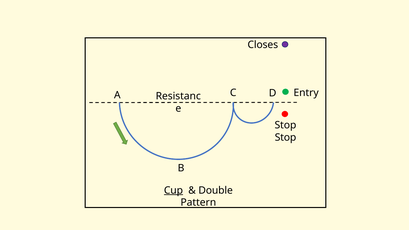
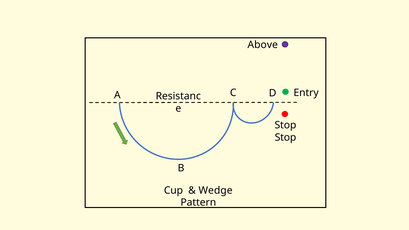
Closes: Closes -> Above (263, 45)
Cup underline: present -> none (173, 190)
Double: Double -> Wedge (216, 190)
